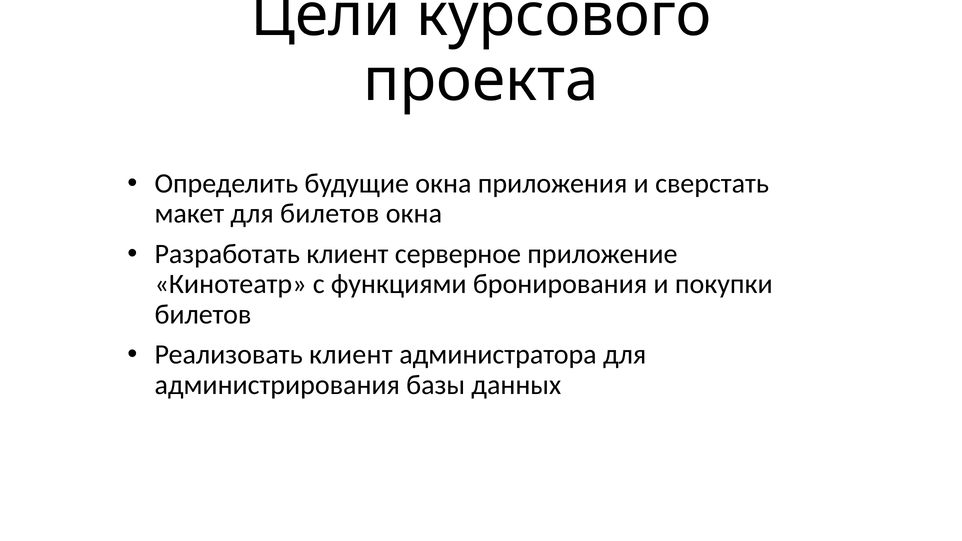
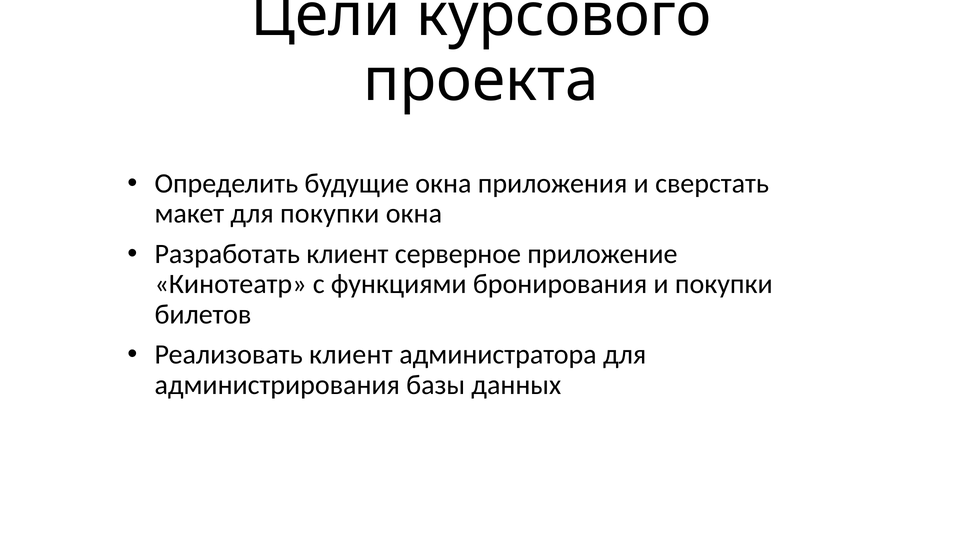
для билетов: билетов -> покупки (330, 214)
